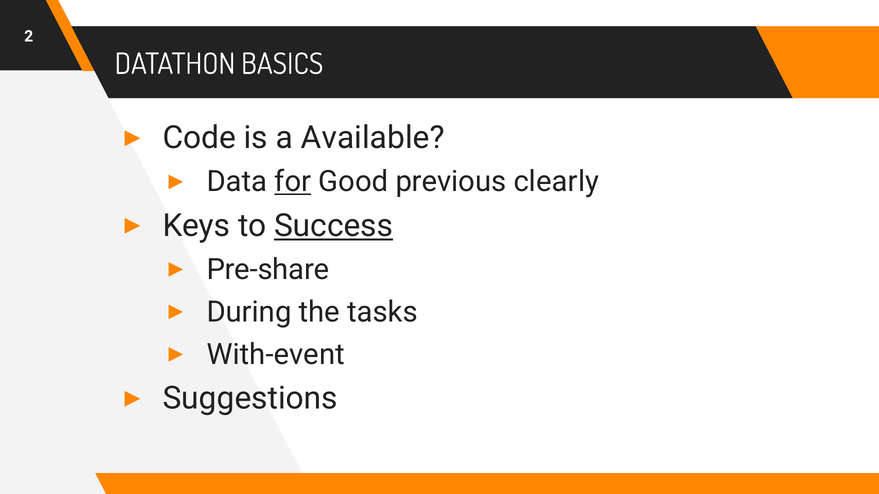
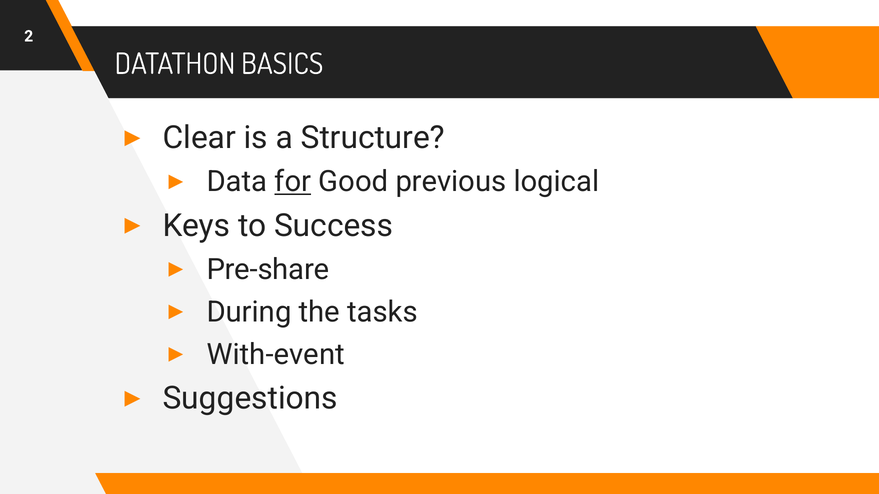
Code: Code -> Clear (199, 138)
Available: Available -> Structure (373, 138)
clearly: clearly -> logical (556, 182)
Success underline: present -> none (334, 226)
